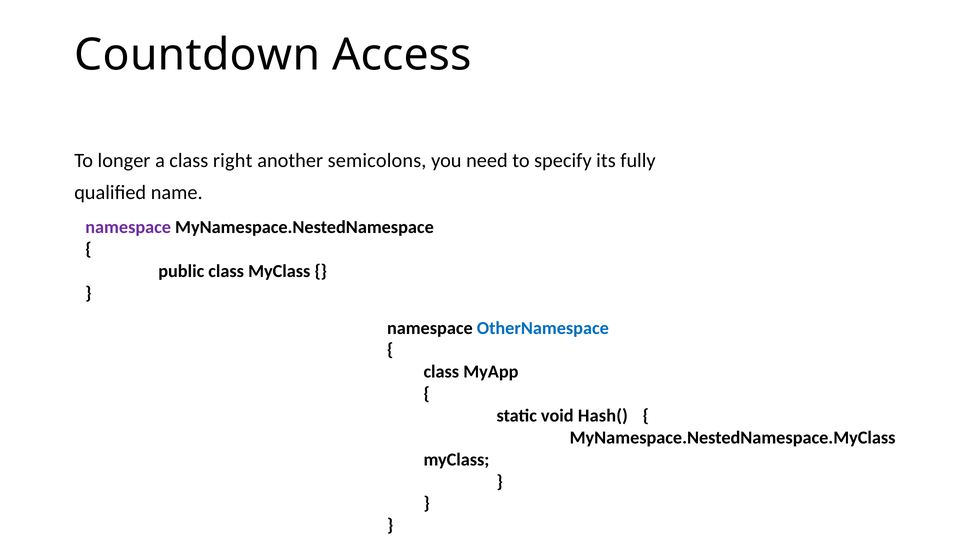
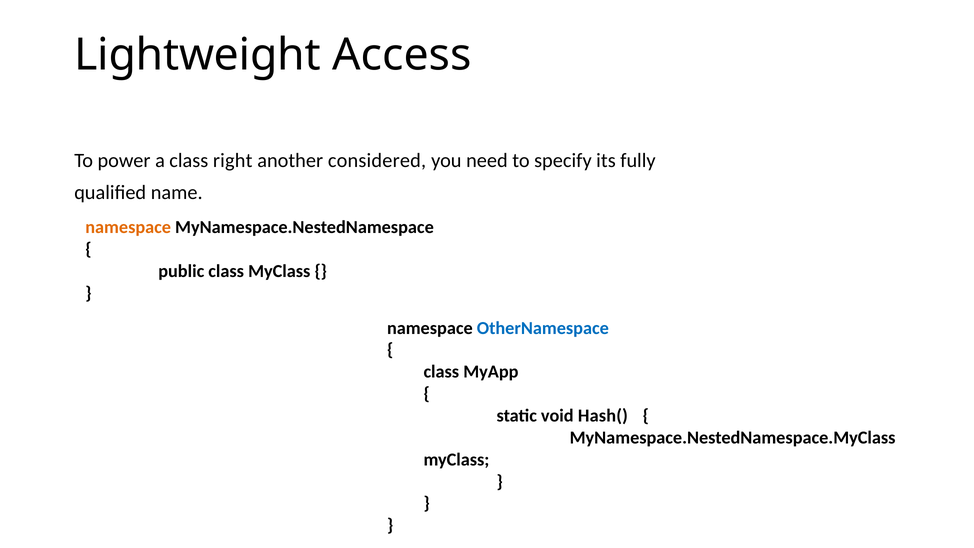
Countdown: Countdown -> Lightweight (198, 55)
longer: longer -> power (124, 160)
semicolons: semicolons -> considered (377, 160)
namespace colour: purple -> orange (128, 227)
